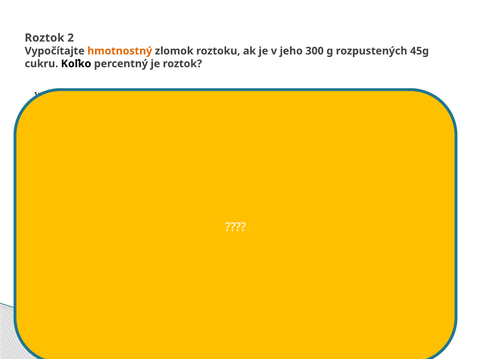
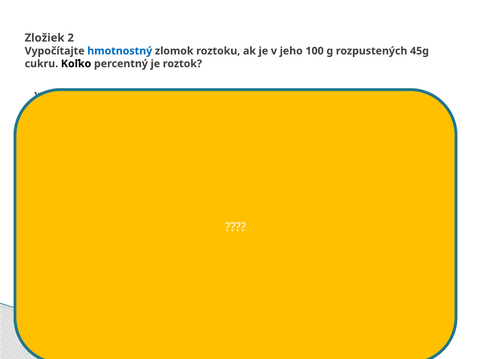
Roztok: Roztok -> Zložiek (45, 38)
hmotnostný colour: orange -> blue (120, 51)
300: 300 -> 100 (315, 51)
